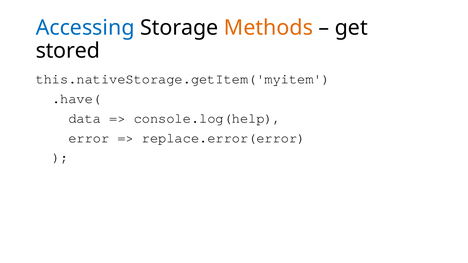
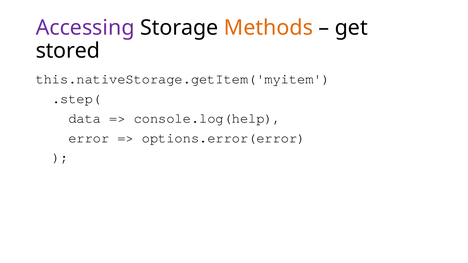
Accessing colour: blue -> purple (85, 28)
.have(: .have( -> .step( (77, 99)
replace.error(error: replace.error(error -> options.error(error (224, 138)
